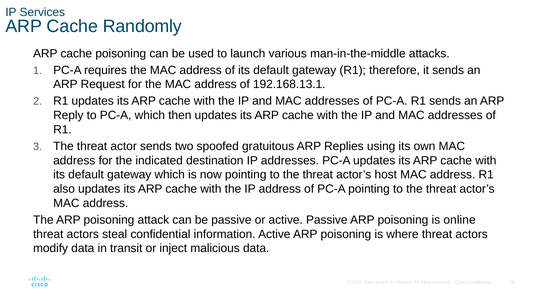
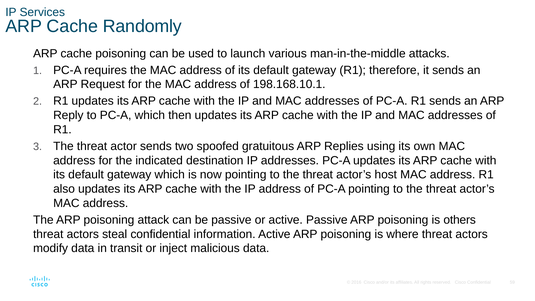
192.168.13.1: 192.168.13.1 -> 198.168.10.1 (289, 84)
online: online -> others (460, 220)
